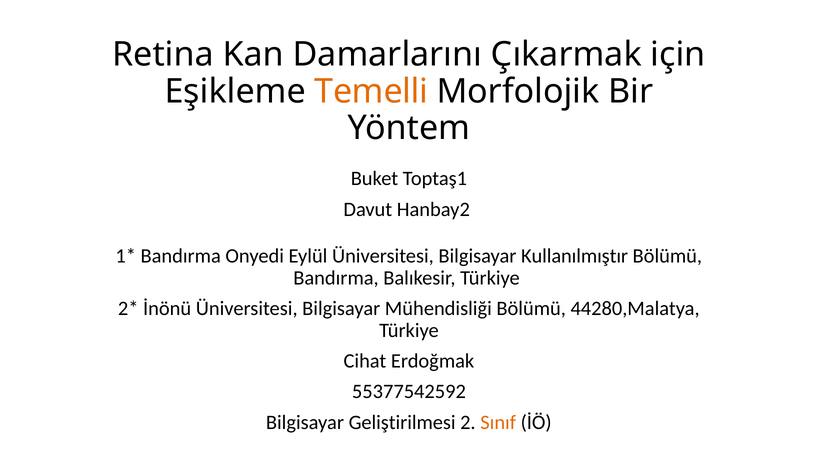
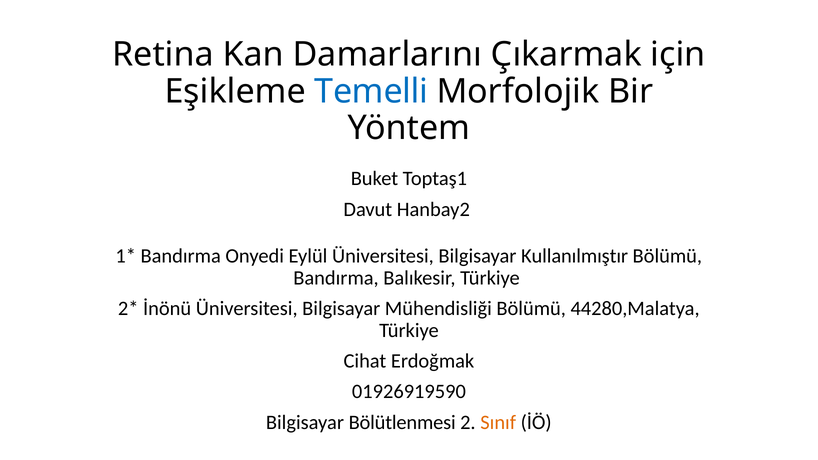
Temelli colour: orange -> blue (371, 91)
55377542592: 55377542592 -> 01926919590 (409, 392)
Geliştirilmesi: Geliştirilmesi -> Bölütlenmesi (402, 422)
